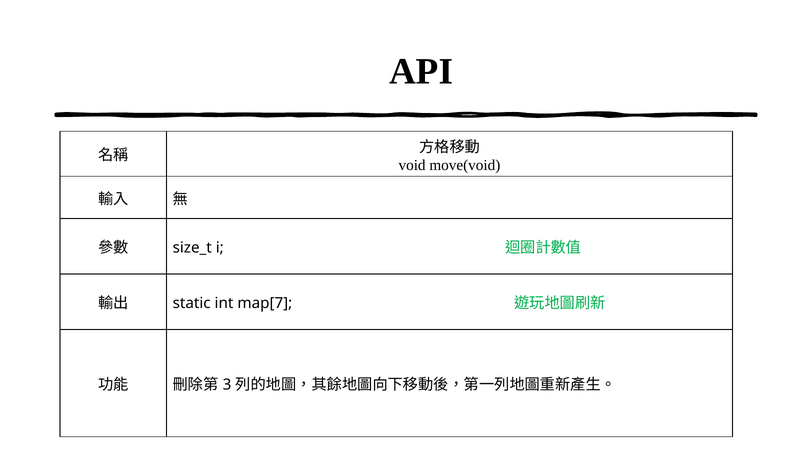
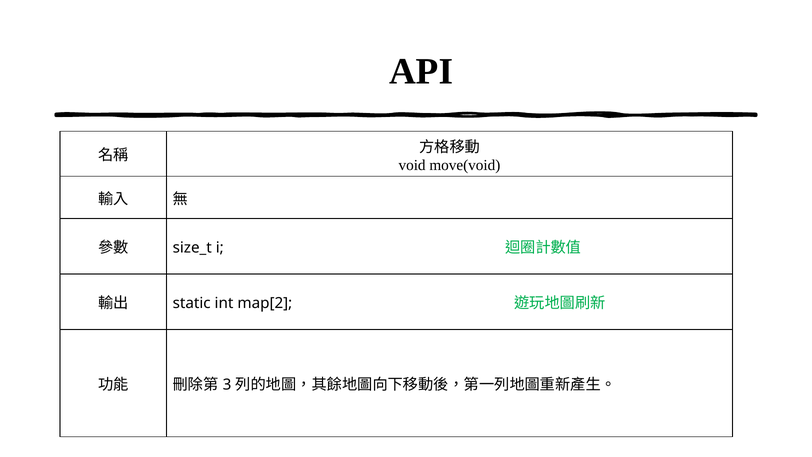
map[7: map[7 -> map[2 (265, 303)
